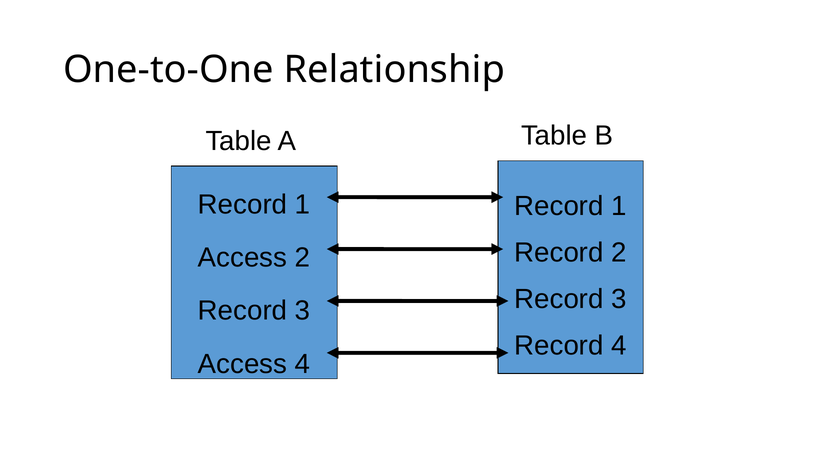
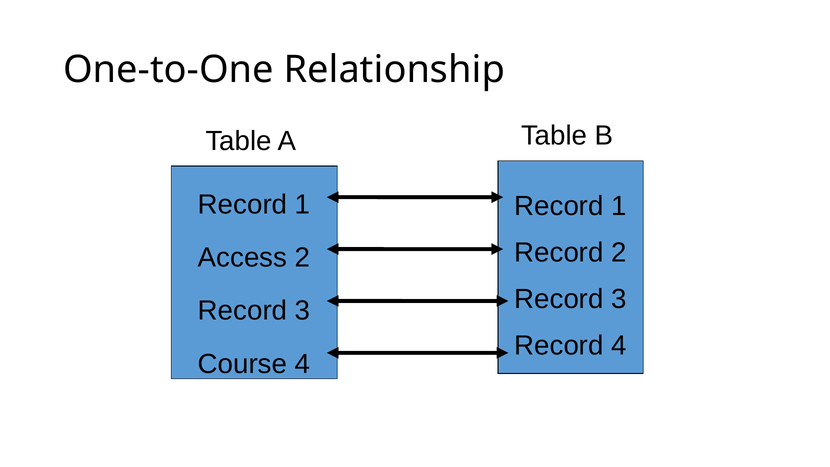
Access: Access -> Course (243, 364)
